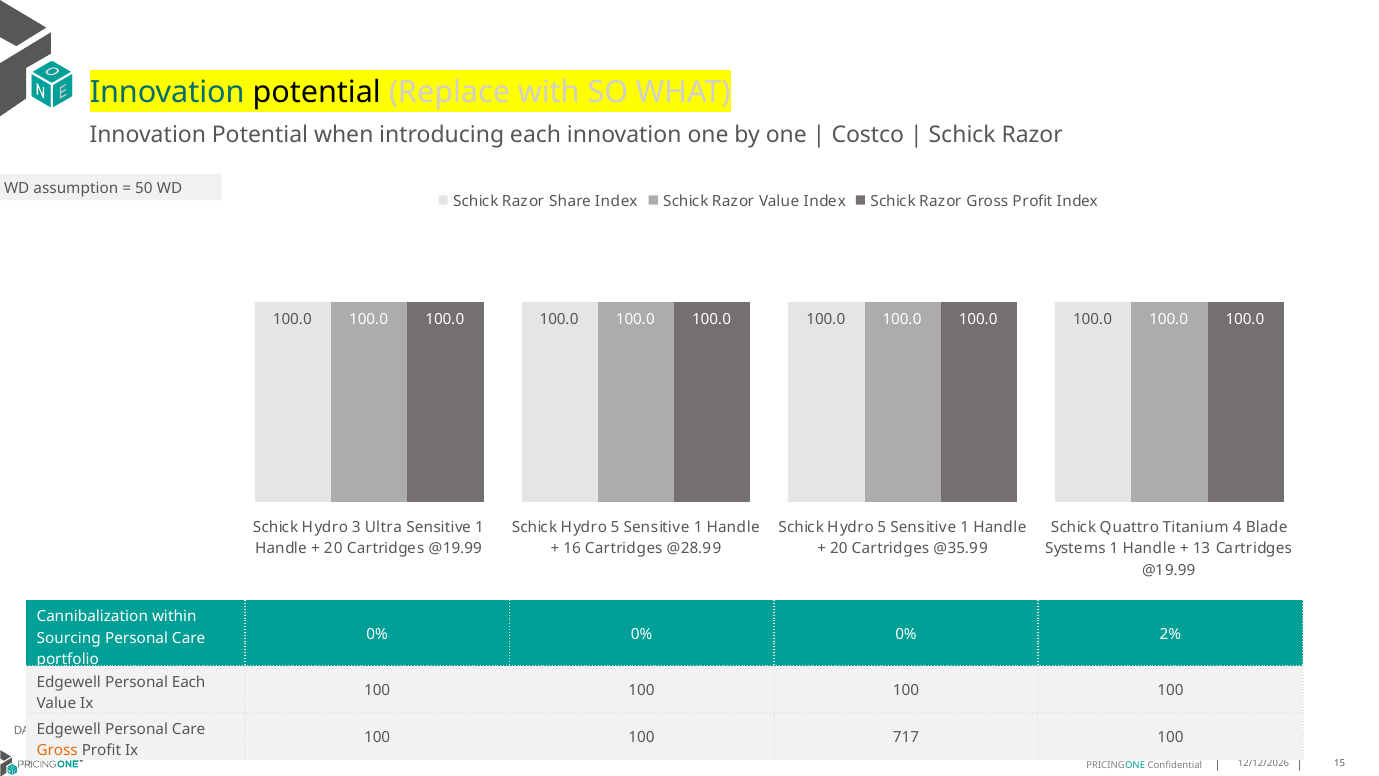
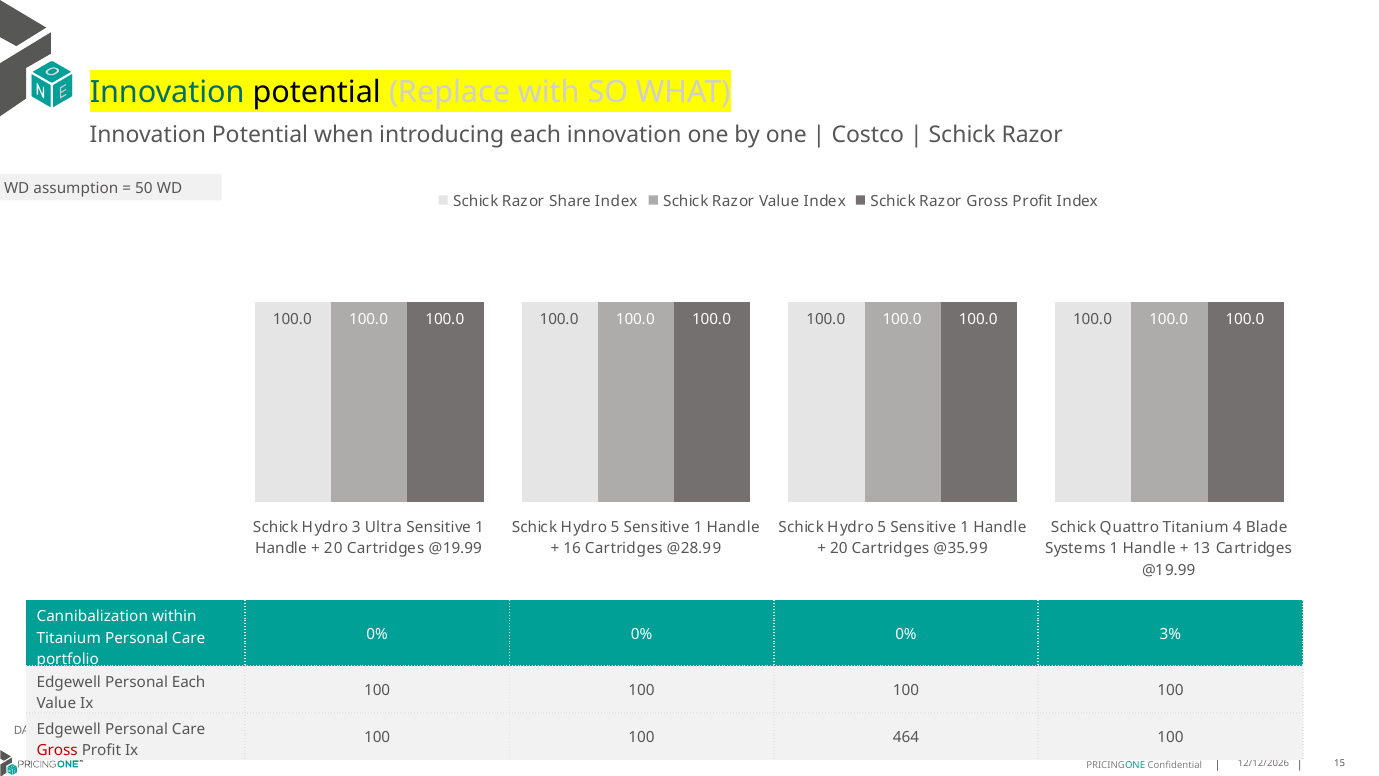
2%: 2% -> 3% (1170, 634)
Sourcing: Sourcing -> Titanium (69, 638)
717: 717 -> 464 (906, 738)
Gross colour: orange -> red (57, 750)
